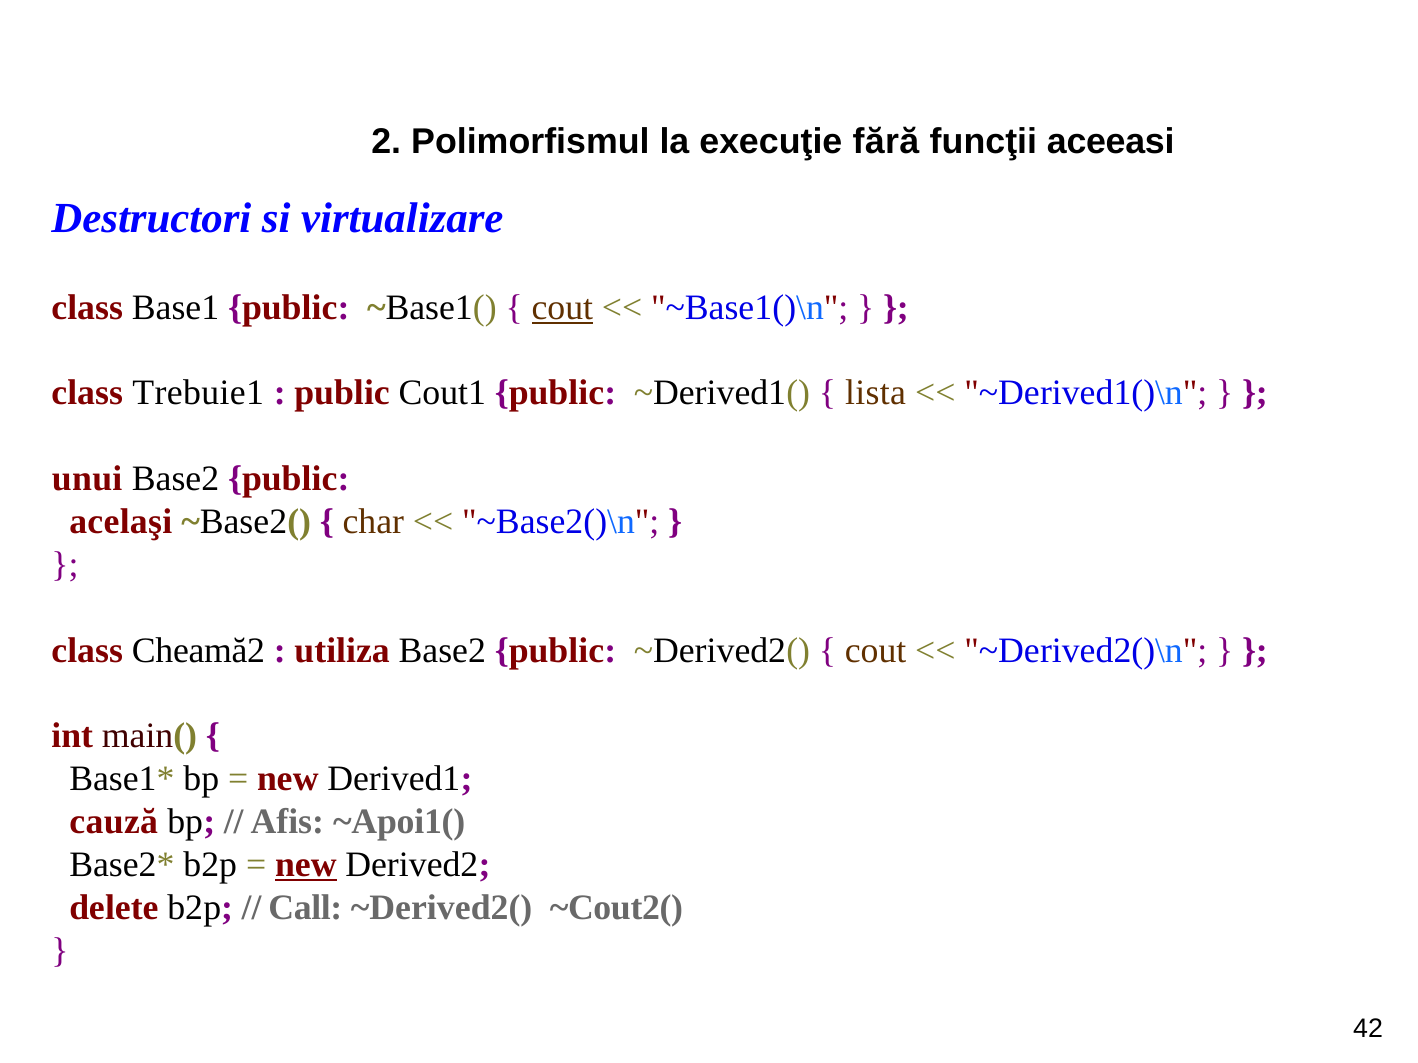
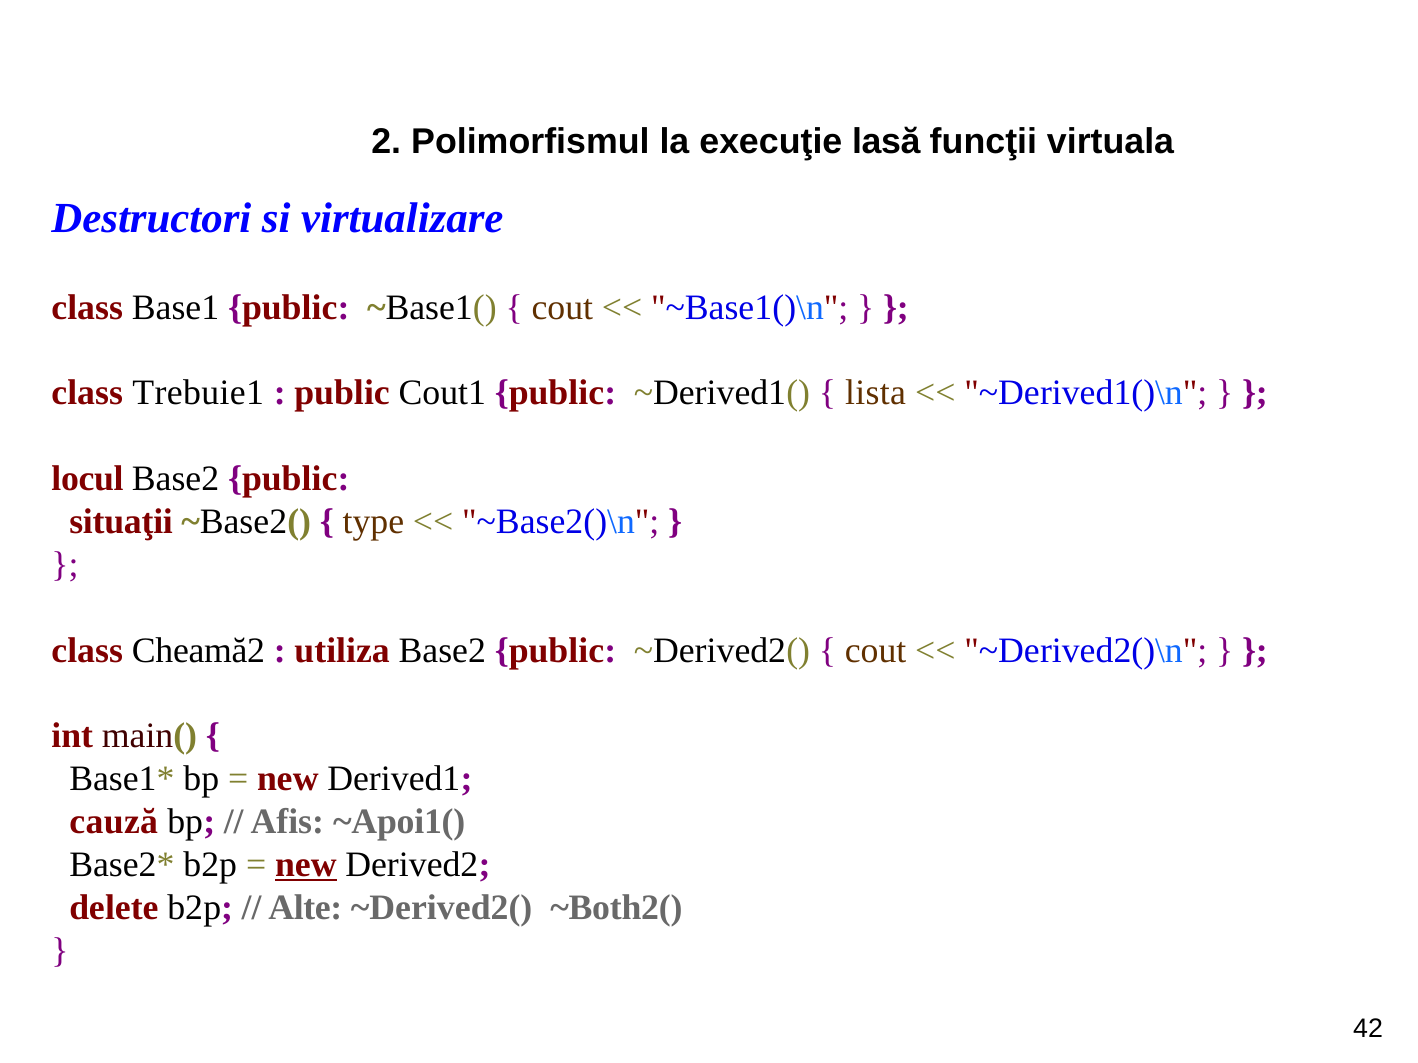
fără: fără -> lasă (886, 142)
aceeasi: aceeasi -> virtuala (1111, 142)
cout underline: present -> none (562, 308)
unui: unui -> locul (87, 479)
acelaşi: acelaşi -> situaţii (121, 522)
char: char -> type (373, 522)
Call: Call -> Alte (305, 908)
~Cout2(: ~Cout2( -> ~Both2( (616, 908)
